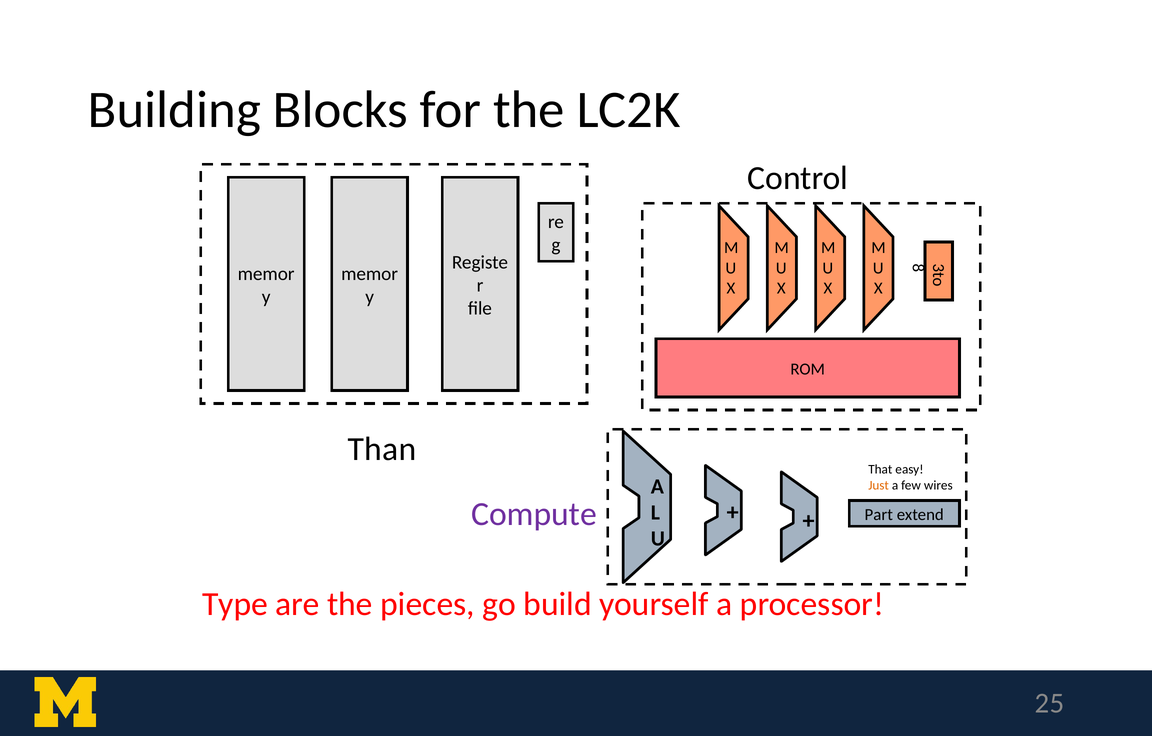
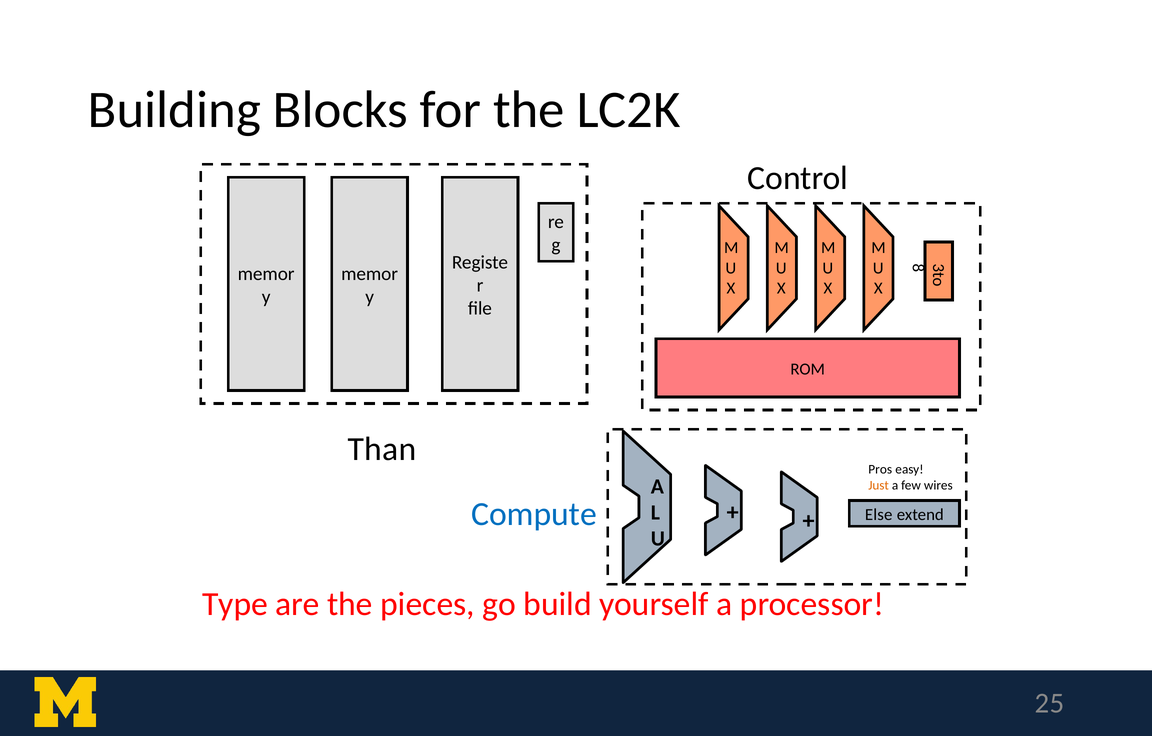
That: That -> Pros (880, 469)
Compute colour: purple -> blue (534, 514)
Part: Part -> Else (879, 515)
